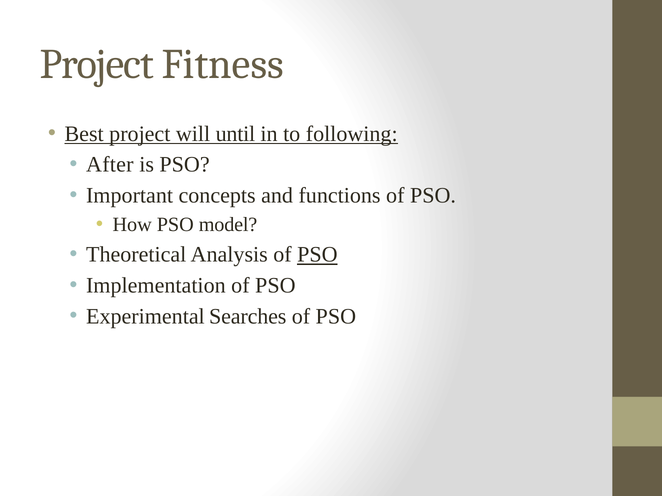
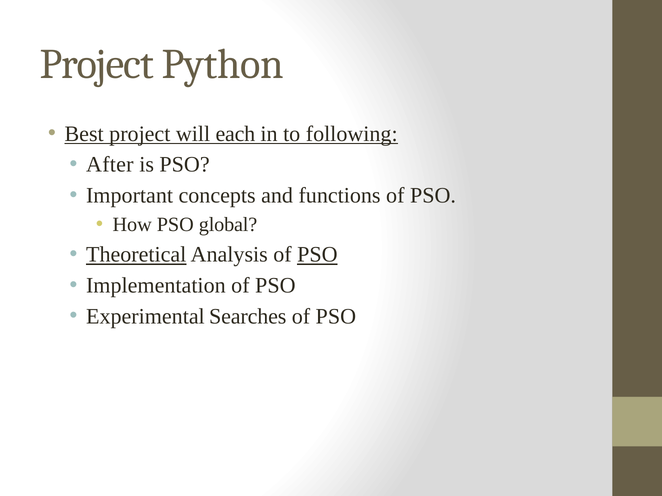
Fitness: Fitness -> Python (223, 64)
until: until -> each (235, 134)
model: model -> global (228, 225)
Theoretical underline: none -> present (136, 255)
